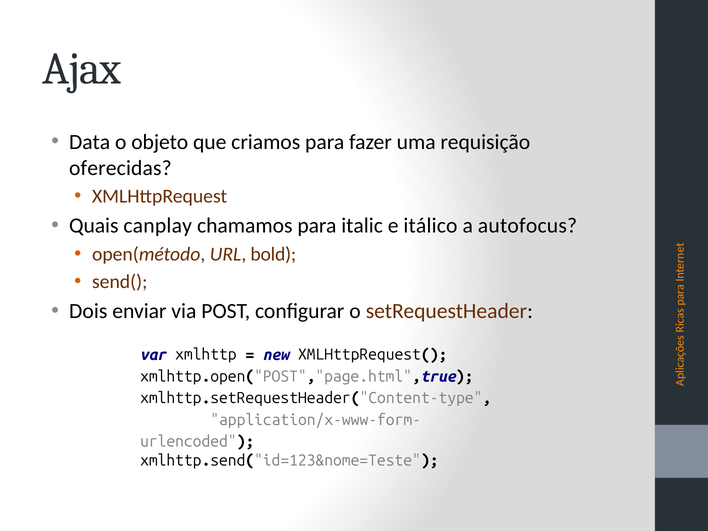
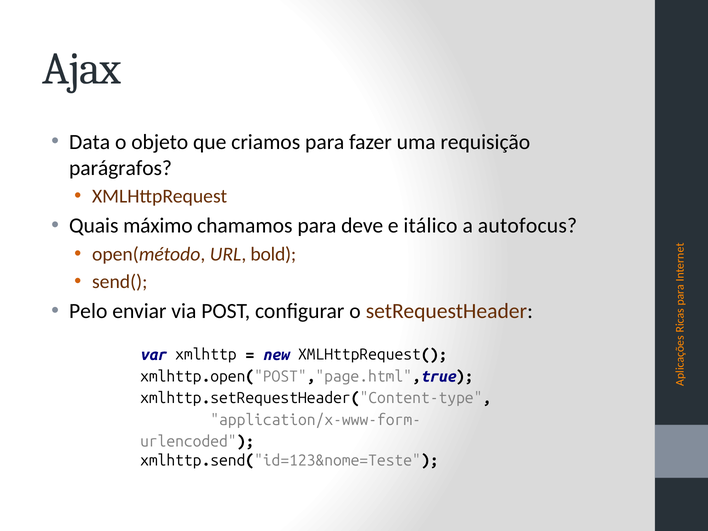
oferecidas: oferecidas -> parágrafos (120, 168)
canplay: canplay -> máximo (158, 226)
italic: italic -> deve (362, 226)
Dois: Dois -> Pelo (88, 311)
